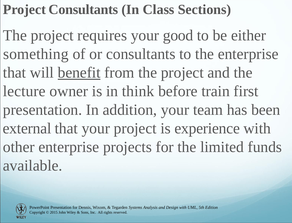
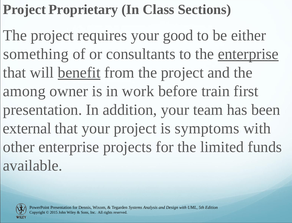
Project Consultants: Consultants -> Proprietary (83, 10)
enterprise underline: none -> present (248, 54)
lecture: lecture -> among (24, 91)
think: think -> work (138, 91)
experience: experience -> symptoms (207, 128)
